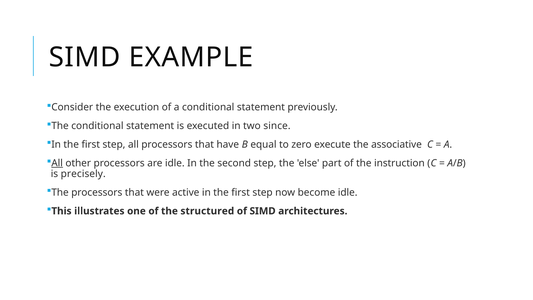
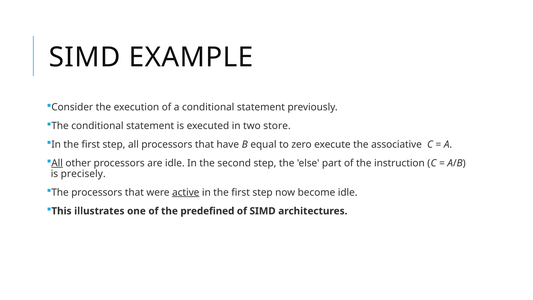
since: since -> store (277, 126)
active underline: none -> present (186, 192)
structured: structured -> predefined (207, 211)
